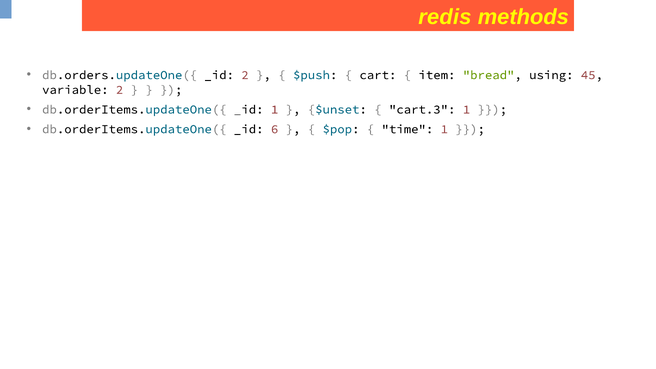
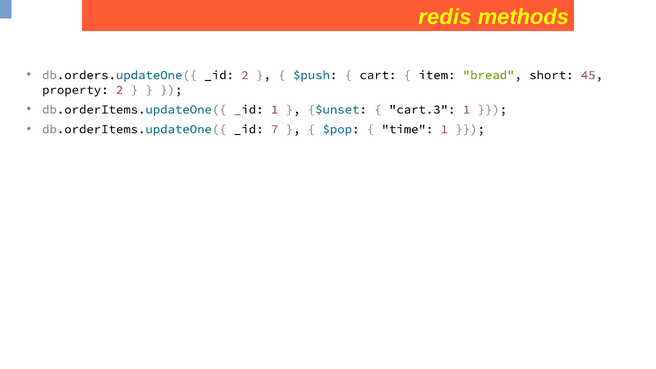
using: using -> short (551, 75)
variable: variable -> property (75, 90)
6: 6 -> 7 (275, 129)
